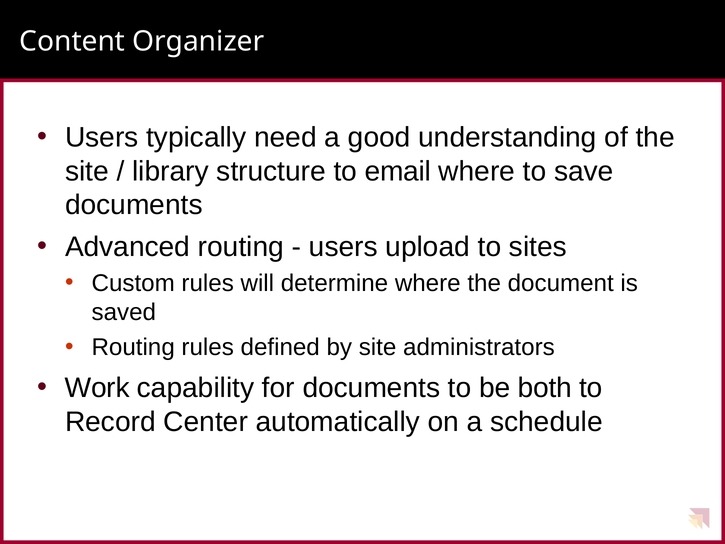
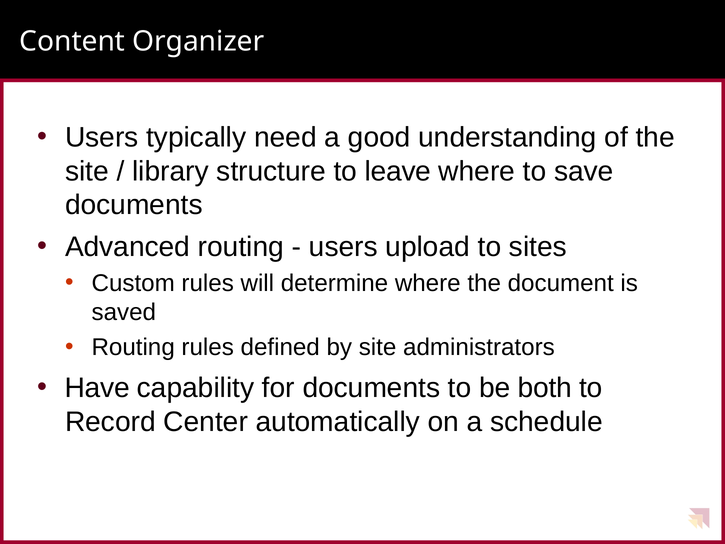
email: email -> leave (398, 171)
Work: Work -> Have (97, 388)
